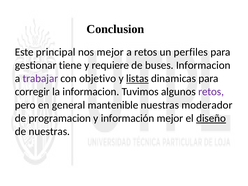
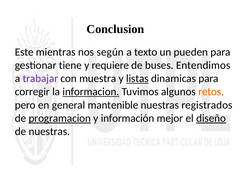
principal: principal -> mientras (56, 52)
nos mejor: mejor -> según (110, 52)
a retos: retos -> texto (146, 52)
perfiles: perfiles -> pueden (191, 52)
buses Informacion: Informacion -> Entendimos (203, 65)
objetivo: objetivo -> muestra (98, 79)
informacion underline: none -> present (91, 92)
retos colour: purple -> orange (211, 92)
moderador: moderador -> registrados (207, 105)
programacion underline: none -> present (60, 118)
